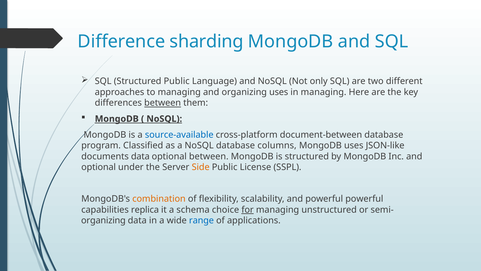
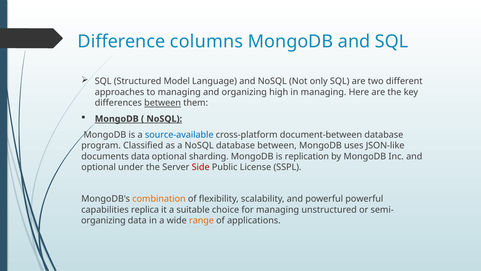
sharding: sharding -> columns (206, 42)
Structured Public: Public -> Model (177, 81)
organizing uses: uses -> high (279, 92)
database columns: columns -> between (277, 145)
optional between: between -> sharding (209, 156)
is structured: structured -> replication (307, 156)
Side colour: orange -> red (201, 167)
schema: schema -> suitable (193, 209)
for underline: present -> none (248, 209)
range colour: blue -> orange (201, 220)
